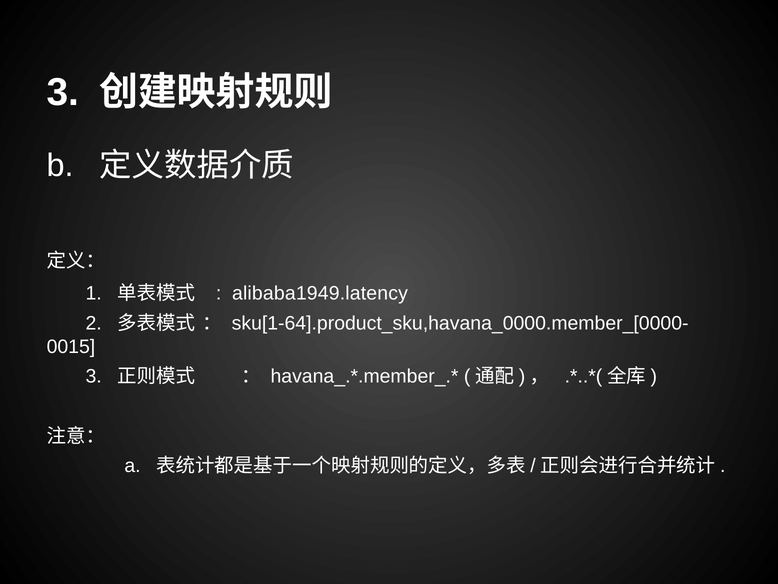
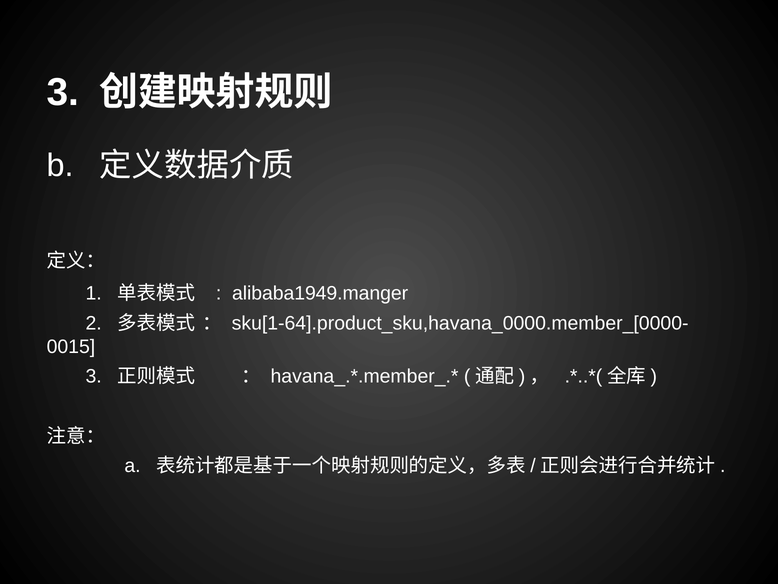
alibaba1949.latency: alibaba1949.latency -> alibaba1949.manger (320, 293)
